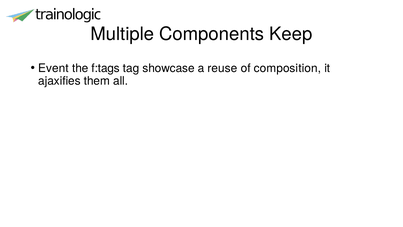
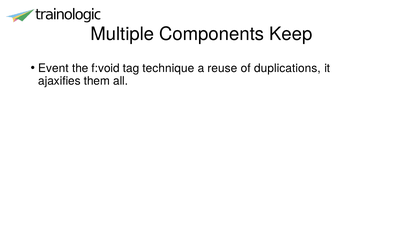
f:tags: f:tags -> f:void (106, 68)
showcase: showcase -> technique (168, 68)
composition: composition -> duplications (287, 68)
